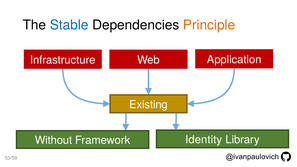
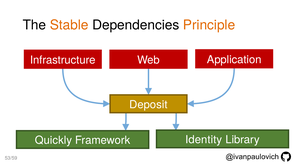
Stable colour: blue -> orange (69, 25)
Existing: Existing -> Deposit (148, 105)
Without: Without -> Quickly (53, 140)
